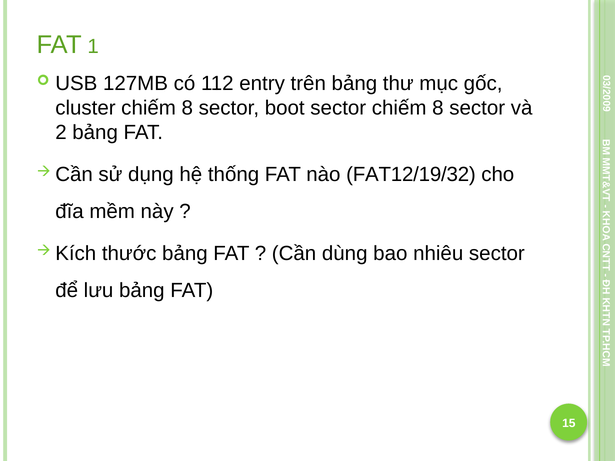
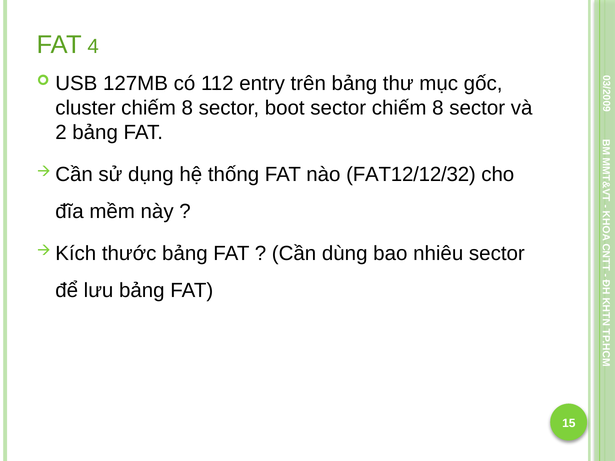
1: 1 -> 4 (93, 47)
FAT12/19/32: FAT12/19/32 -> FAT12/12/32 (411, 175)
